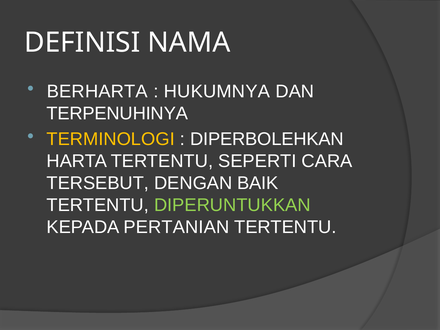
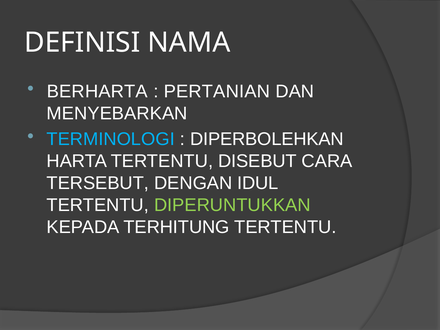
HUKUMNYA: HUKUMNYA -> PERTANIAN (217, 91)
TERPENUHINYA: TERPENUHINYA -> MENYEBARKAN (117, 113)
TERMINOLOGI colour: yellow -> light blue (111, 139)
SEPERTI: SEPERTI -> DISEBUT (257, 161)
BAIK: BAIK -> IDUL (258, 183)
PERTANIAN: PERTANIAN -> TERHITUNG (177, 227)
